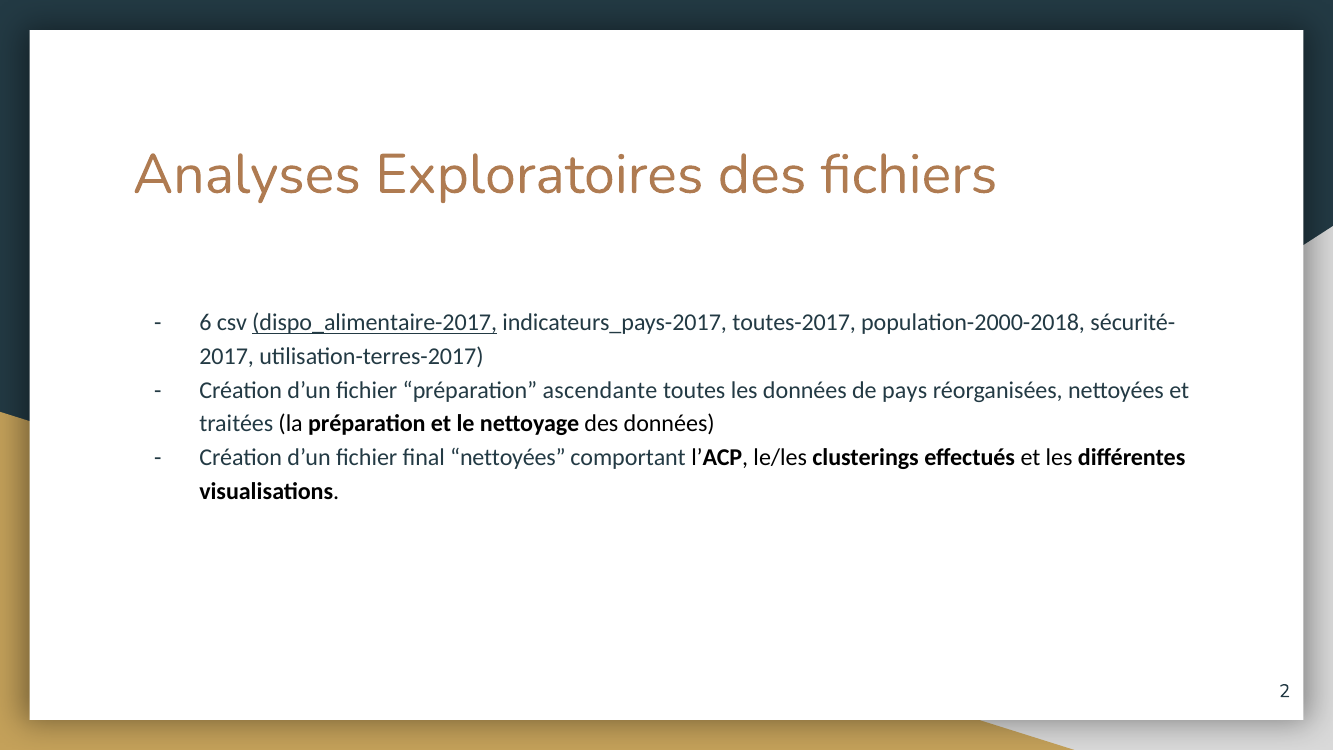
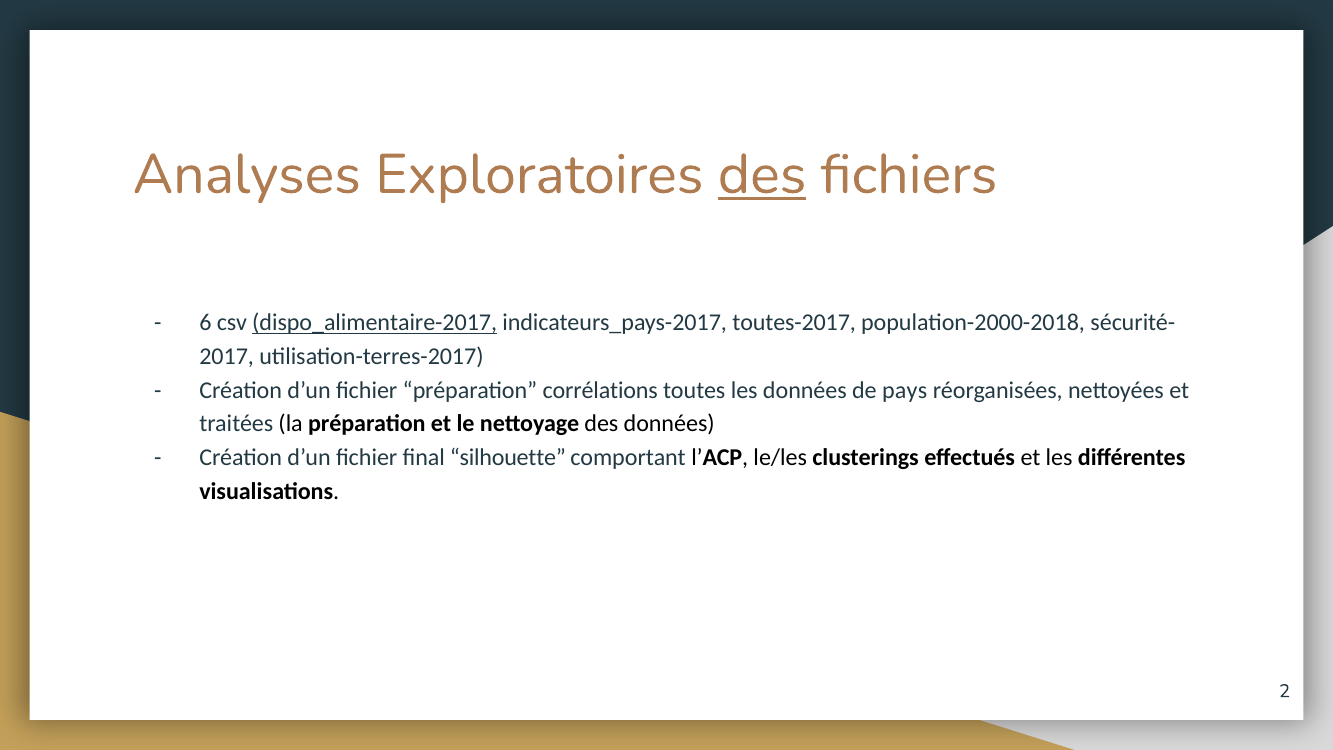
des underline: none -> present (762, 174)
ascendante: ascendante -> corrélations (600, 390)
final nettoyées: nettoyées -> silhouette (508, 458)
